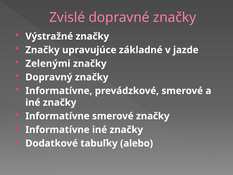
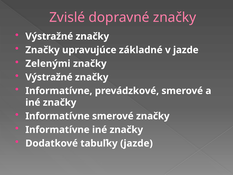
Dopravný: Dopravný -> Výstražné (49, 77)
tabuľky alebo: alebo -> jazde (136, 143)
